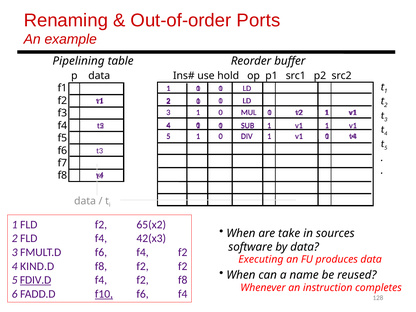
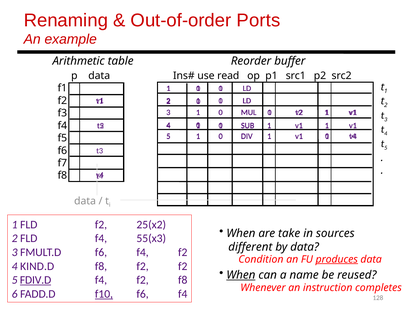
Pipelining: Pipelining -> Arithmetic (79, 61)
hold: hold -> read (228, 76)
65(x2: 65(x2 -> 25(x2 (151, 225)
42(x3: 42(x3 -> 55(x3 (151, 238)
software: software -> different (250, 247)
Executing: Executing -> Condition (261, 259)
produces underline: none -> present (337, 259)
When underline: none -> present (241, 275)
